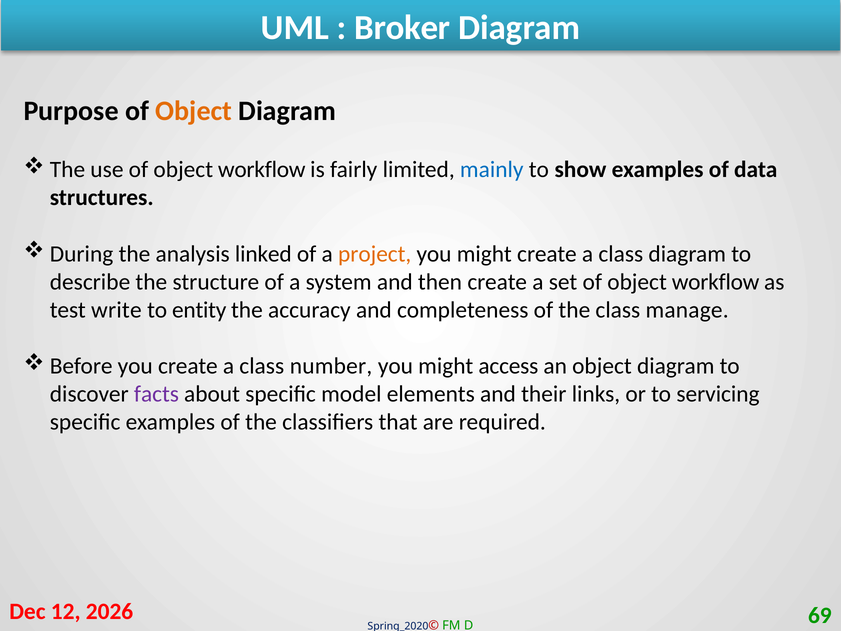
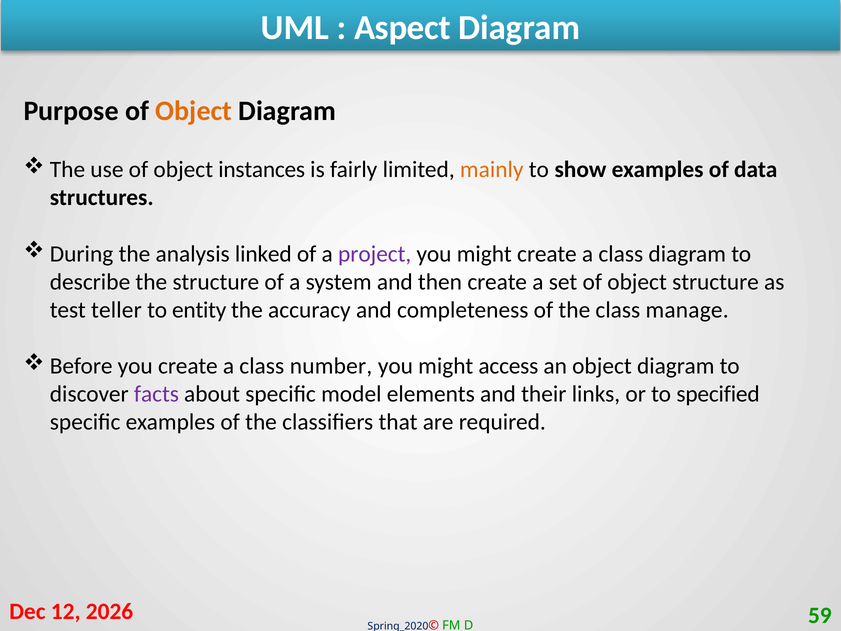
Broker: Broker -> Aspect (402, 28)
use of object workflow: workflow -> instances (262, 170)
mainly colour: blue -> orange (492, 170)
project colour: orange -> purple (375, 254)
set of object workflow: workflow -> structure (716, 282)
write: write -> teller (116, 310)
servicing: servicing -> specified (718, 394)
69: 69 -> 59 (820, 615)
